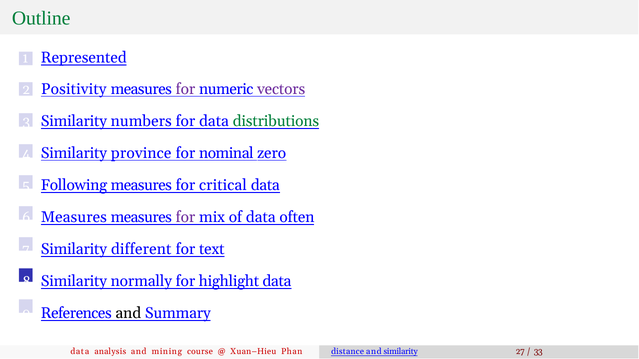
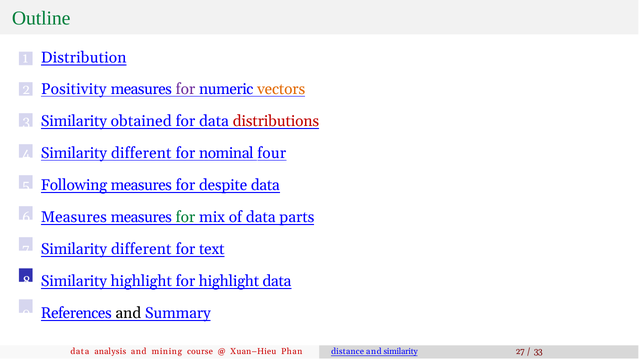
Represented: Represented -> Distribution (84, 58)
vectors colour: purple -> orange (281, 89)
numbers: numbers -> obtained (141, 121)
distributions colour: green -> red (276, 121)
province: province -> different (141, 154)
zero: zero -> four (272, 154)
critical: critical -> despite (223, 186)
for colour: purple -> green (185, 218)
often: often -> parts (297, 218)
Similarity normally: normally -> highlight (141, 282)
